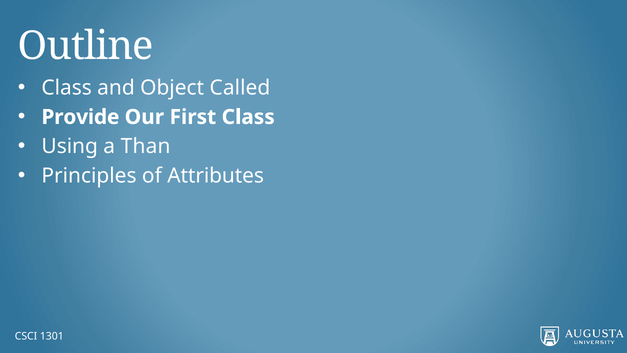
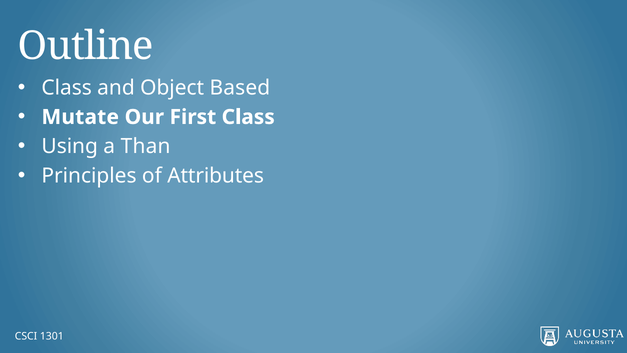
Called: Called -> Based (240, 88)
Provide: Provide -> Mutate (80, 117)
